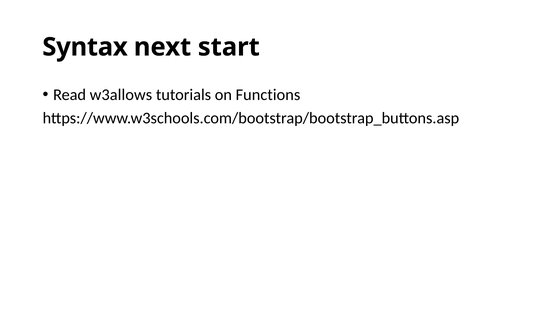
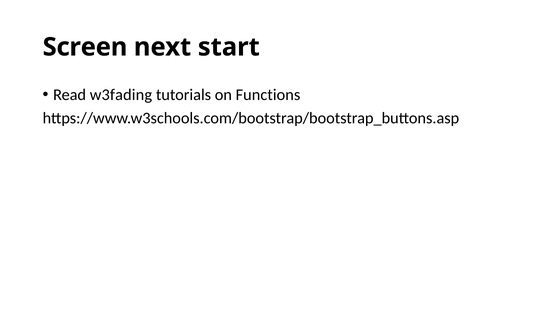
Syntax: Syntax -> Screen (85, 47)
w3allows: w3allows -> w3fading (121, 95)
